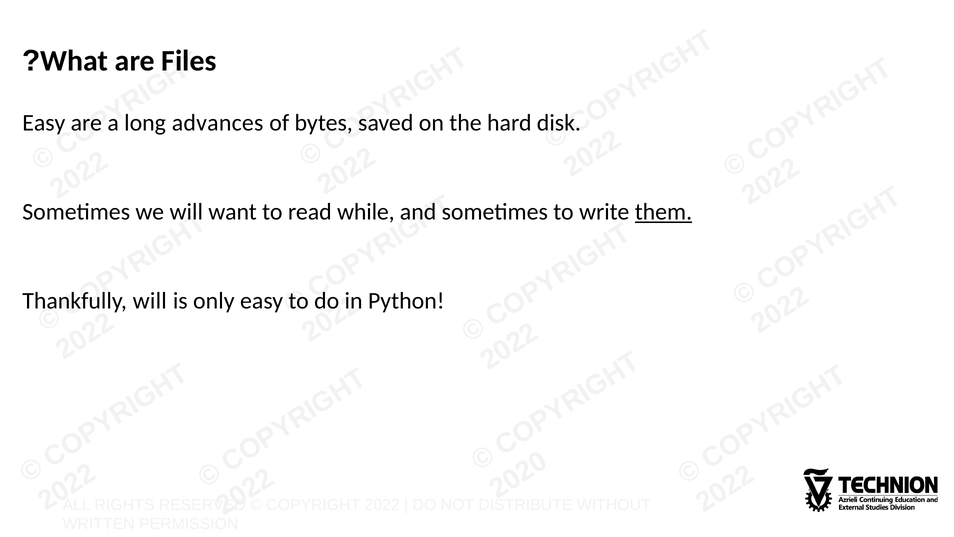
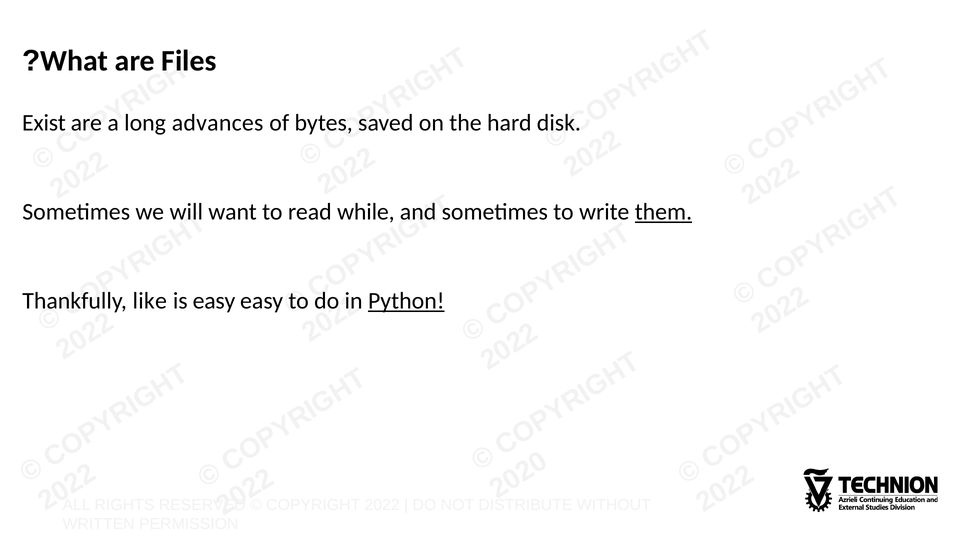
Easy: Easy -> Exist (44, 123)
will: will -> like (150, 301)
is only: only -> easy (214, 301)
Python underline: none -> present (406, 301)
